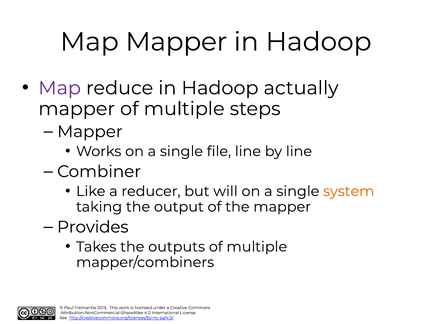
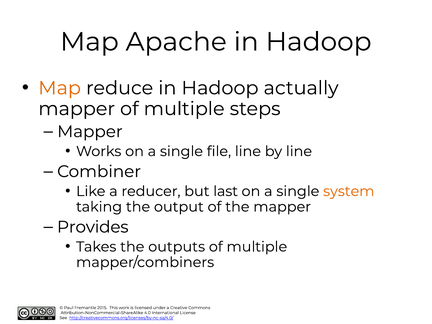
Map Mapper: Mapper -> Apache (176, 42)
Map colour: purple -> orange (60, 88)
will: will -> last (226, 191)
